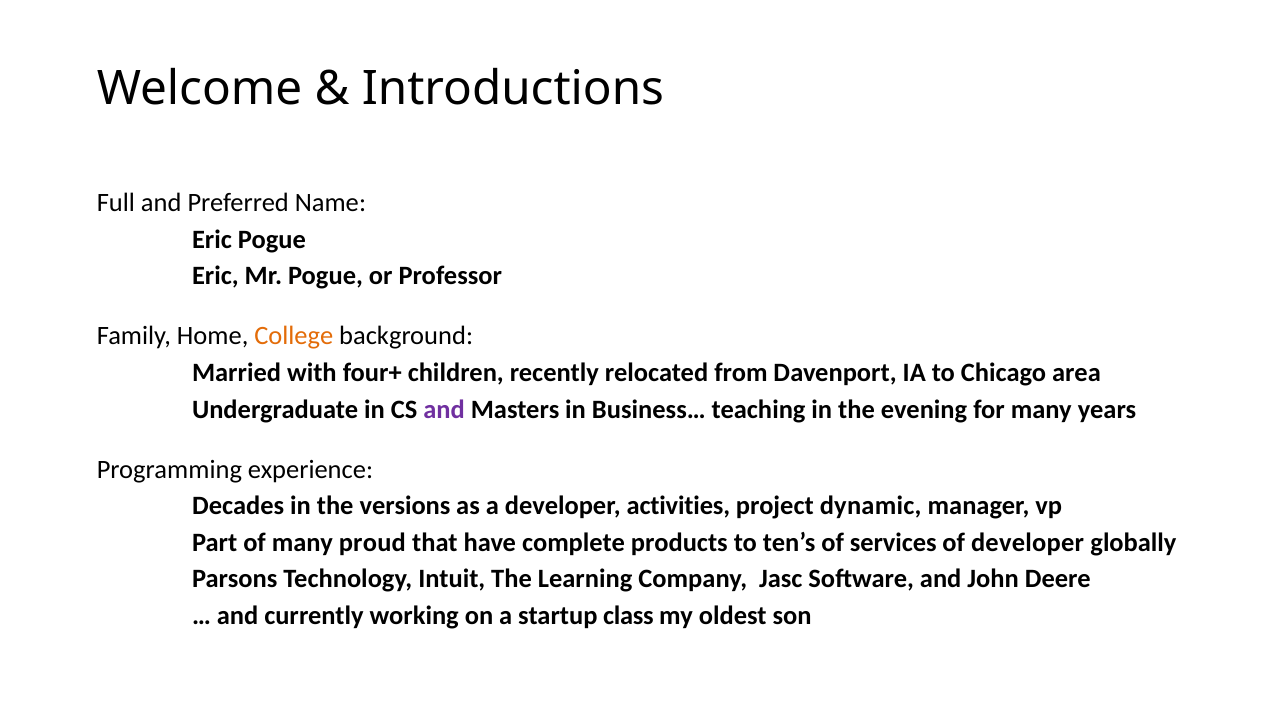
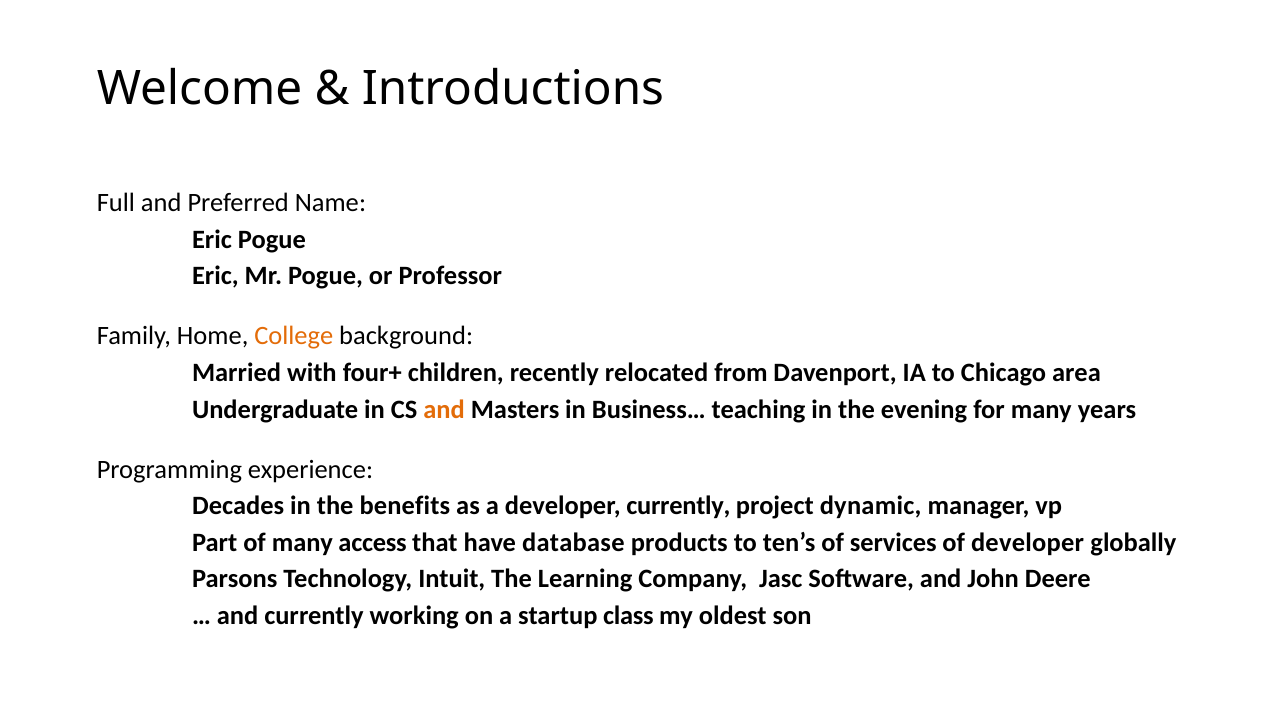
and colour: purple -> orange (444, 409)
versions: versions -> benefits (405, 506)
developer activities: activities -> currently (678, 506)
proud: proud -> access (373, 543)
complete: complete -> database (573, 543)
